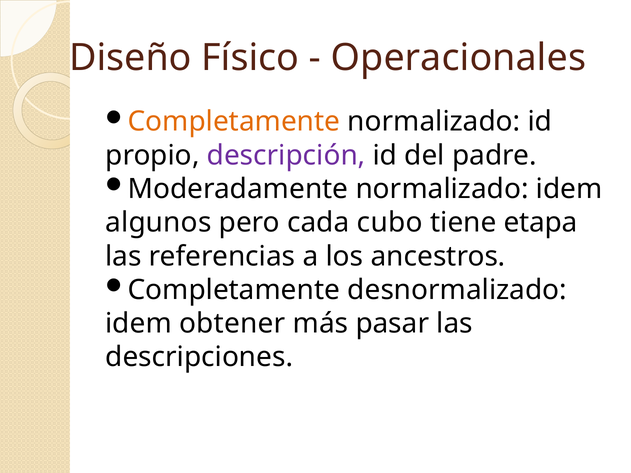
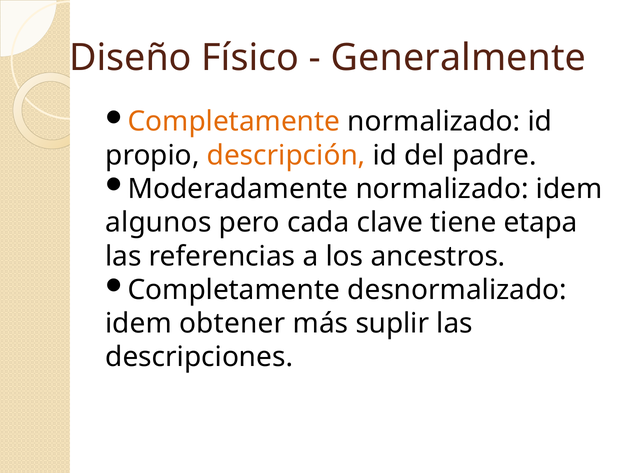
Operacionales: Operacionales -> Generalmente (458, 58)
descripción colour: purple -> orange (286, 155)
cubo: cubo -> clave (390, 223)
pasar: pasar -> suplir (392, 324)
